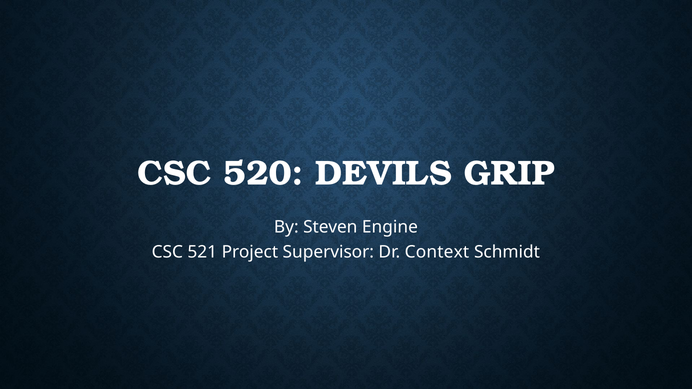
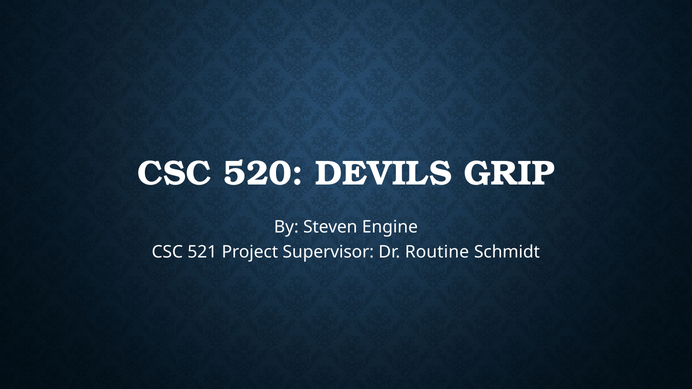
Context: Context -> Routine (437, 252)
